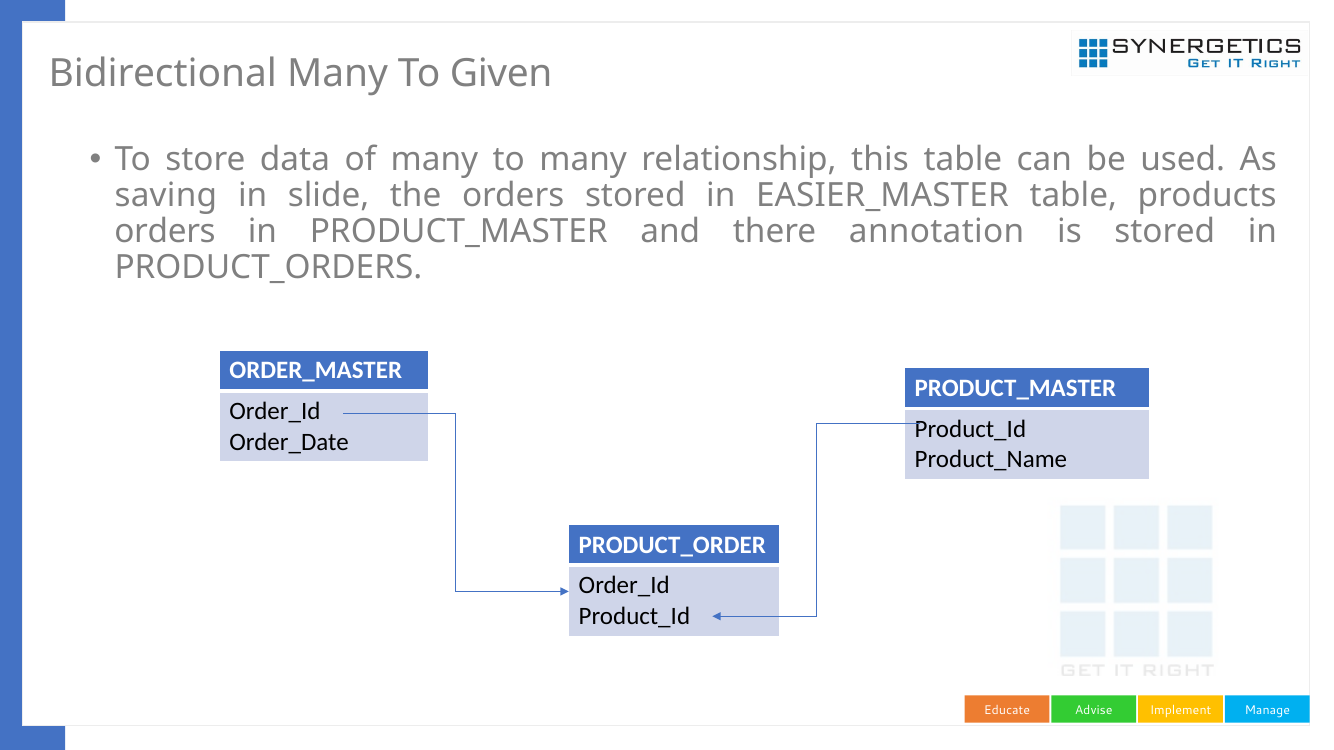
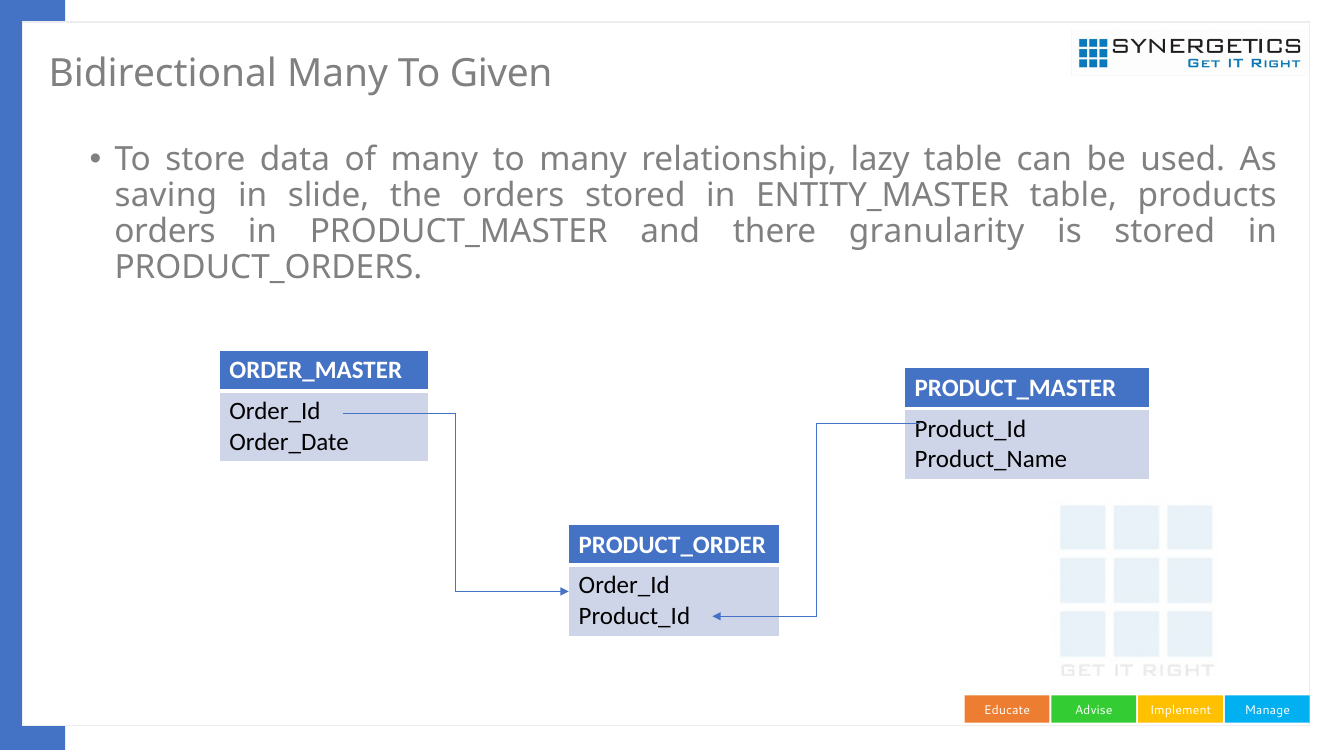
this: this -> lazy (880, 160)
EASIER_MASTER: EASIER_MASTER -> ENTITY_MASTER (883, 196)
annotation: annotation -> granularity (937, 232)
